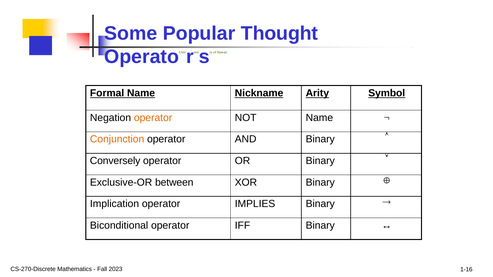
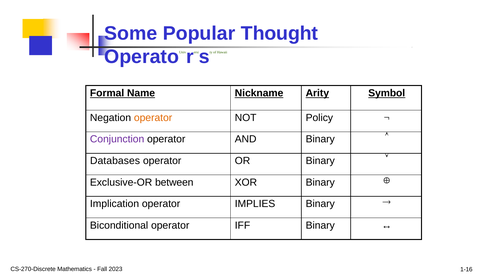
NOT Name: Name -> Policy (319, 118)
Conjunction colour: orange -> purple (117, 139)
Conversely: Conversely -> Databases (115, 161)
